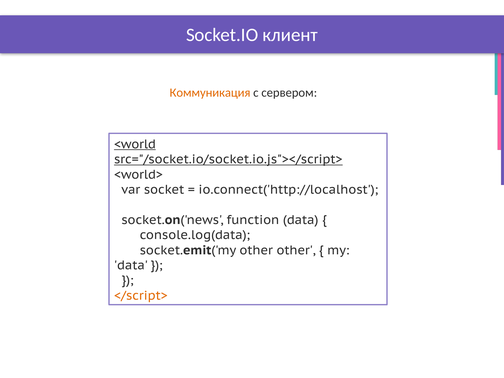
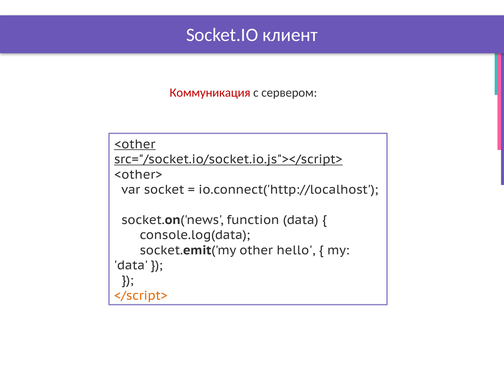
Коммуникация colour: orange -> red (210, 93)
<world: <world -> <other (135, 144)
<world>: <world> -> <other> (138, 175)
other other: other -> hello (296, 250)
